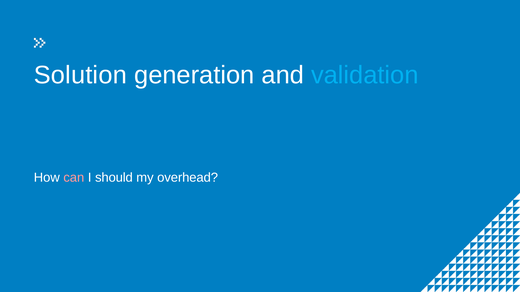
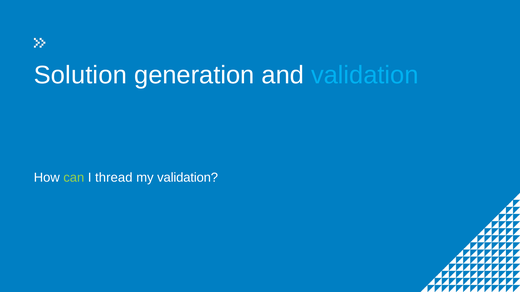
can colour: pink -> light green (74, 178)
should: should -> thread (114, 178)
my overhead: overhead -> validation (188, 178)
